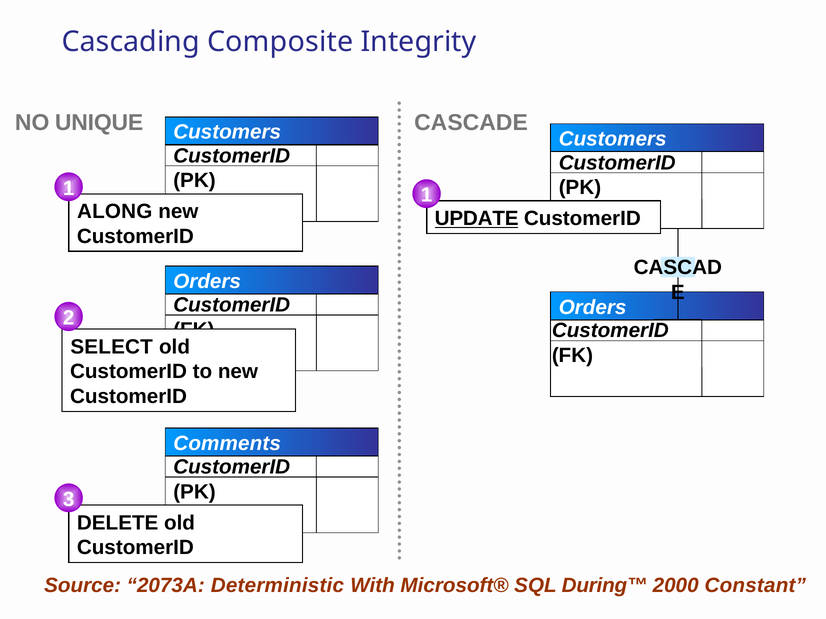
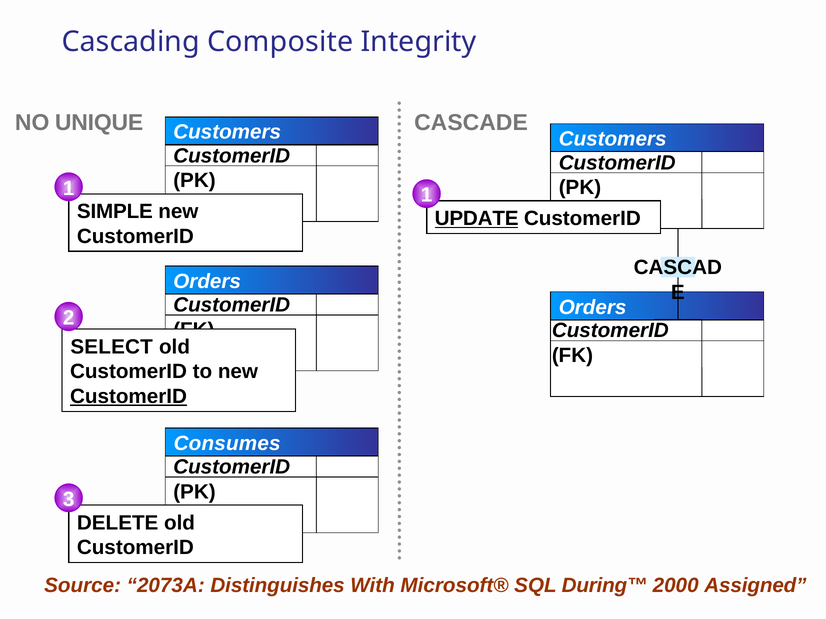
ALONG: ALONG -> SIMPLE (115, 212)
CustomerID underline: none -> present (129, 397)
Comments: Comments -> Consumes (227, 444)
Deterministic: Deterministic -> Distinguishes (278, 586)
Constant: Constant -> Assigned (755, 586)
